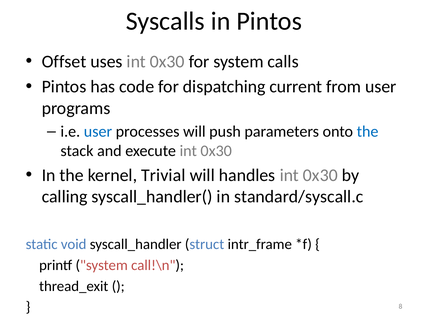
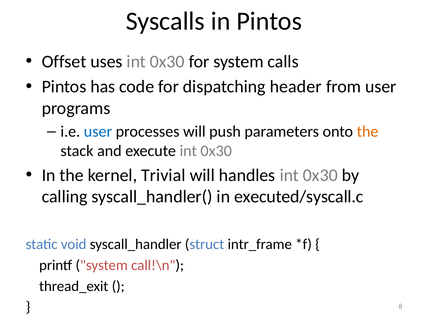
current: current -> header (296, 87)
the colour: blue -> orange (368, 132)
standard/syscall.c: standard/syscall.c -> executed/syscall.c (299, 197)
